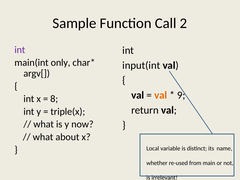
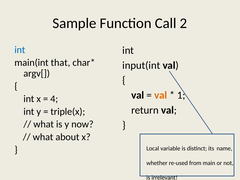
int colour: purple -> blue (20, 50)
only: only -> that (60, 63)
9: 9 -> 1 (181, 95)
8: 8 -> 4 (54, 99)
